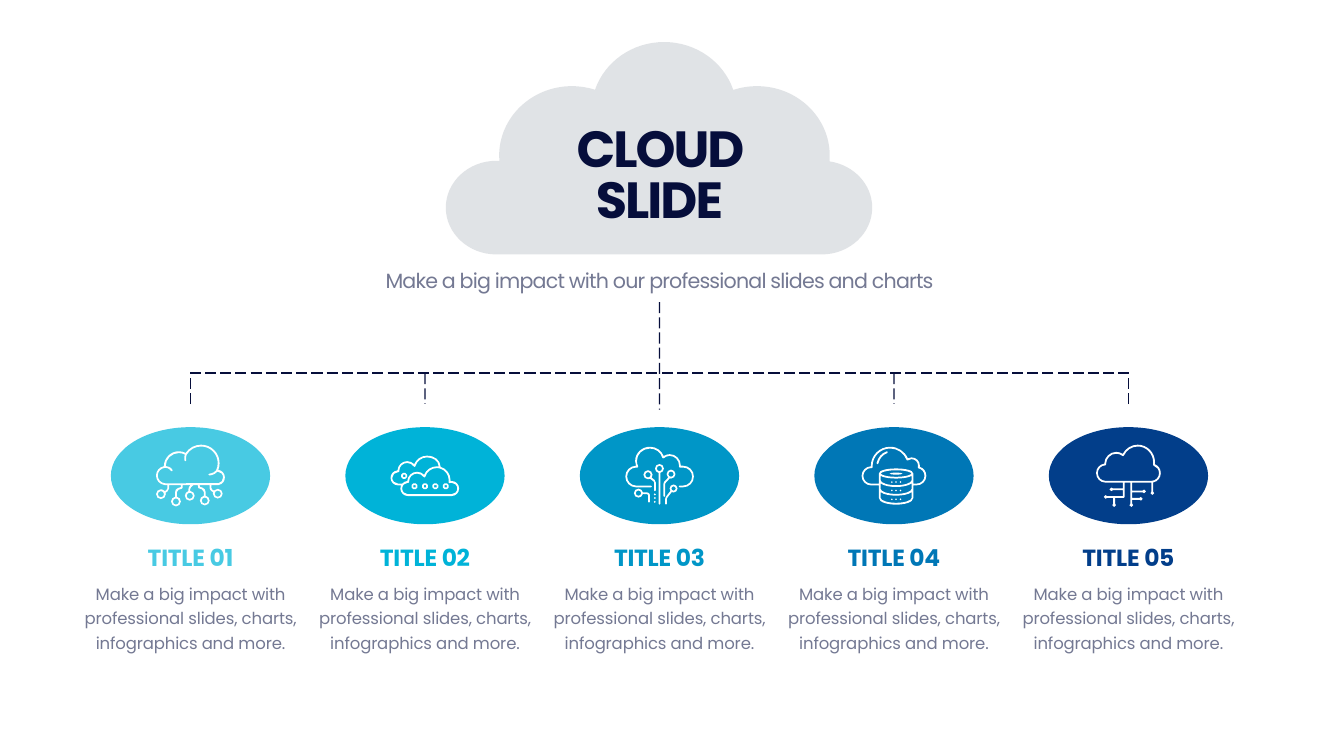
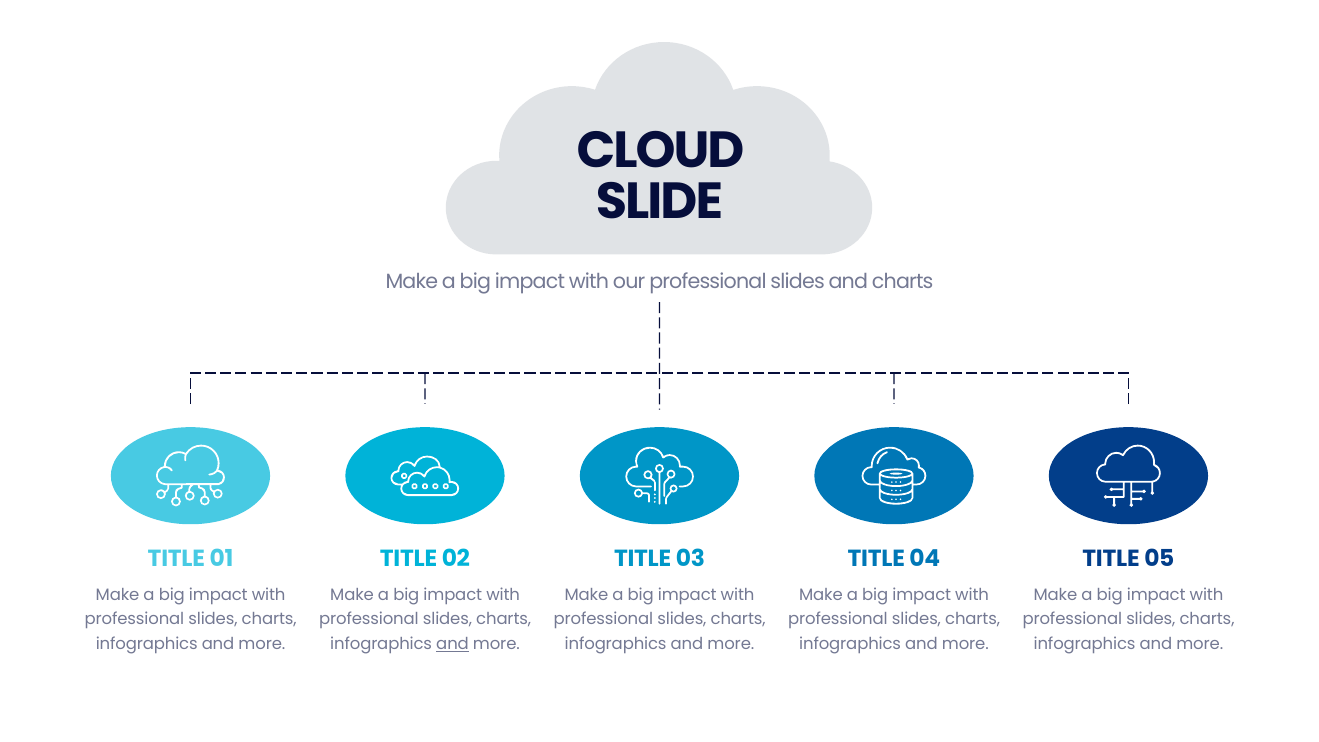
and underline: none -> present (453, 644)
